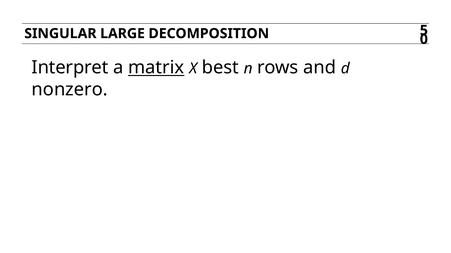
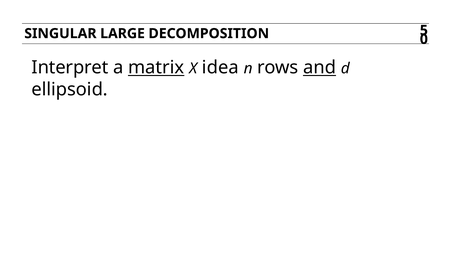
best: best -> idea (220, 68)
and underline: none -> present (320, 68)
nonzero: nonzero -> ellipsoid (70, 90)
